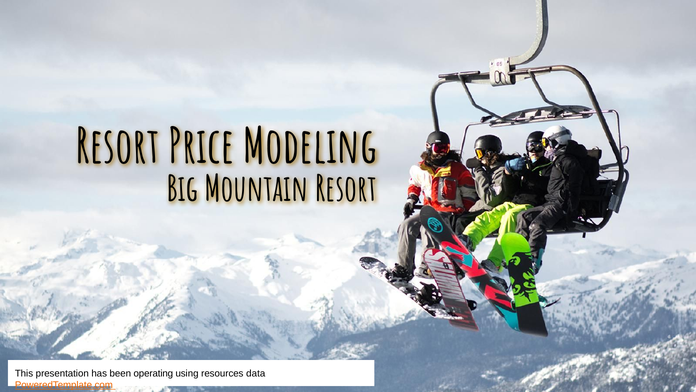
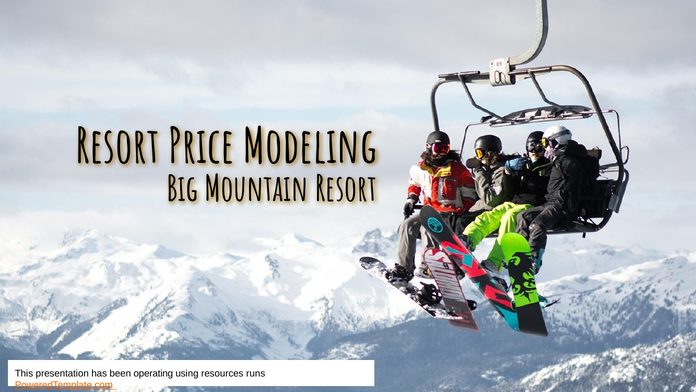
data: data -> runs (256, 373)
